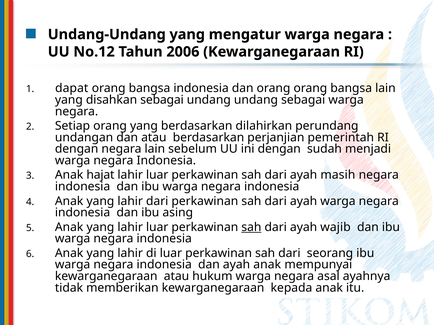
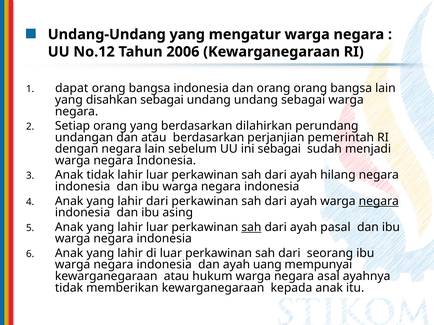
ini dengan: dengan -> sebagai (279, 149)
Anak hajat: hajat -> tidak (100, 175)
masih: masih -> hilang (338, 175)
negara underline: none -> present (379, 201)
wajib: wajib -> pasal (335, 227)
ayah anak: anak -> uang (267, 265)
